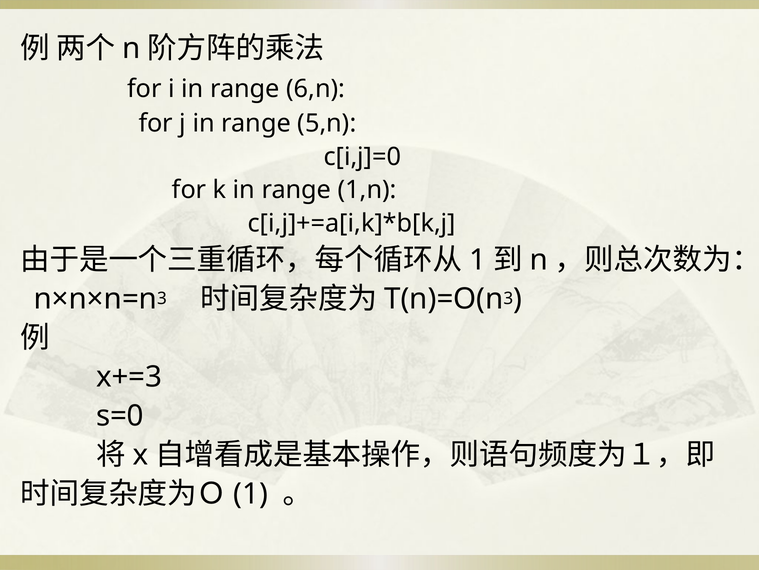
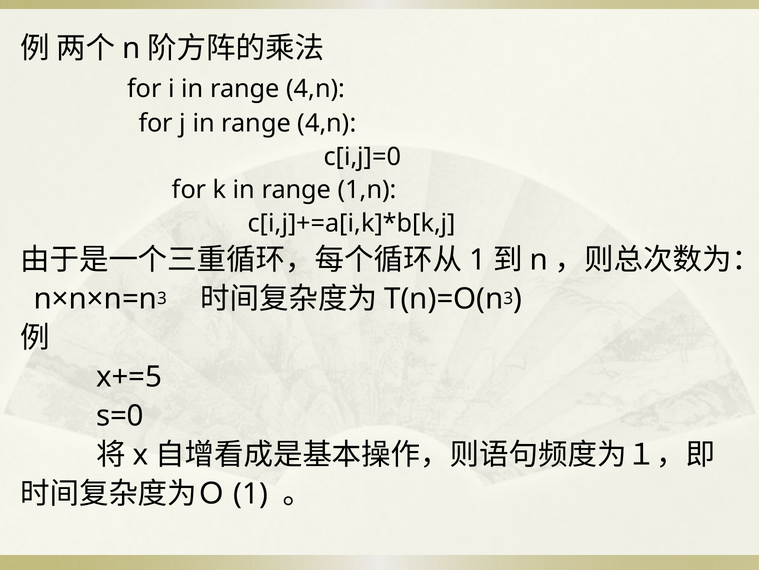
i in range 6,n: 6,n -> 4,n (316, 89)
j in range 5,n: 5,n -> 4,n (327, 123)
x+=3: x+=3 -> x+=5 (129, 376)
